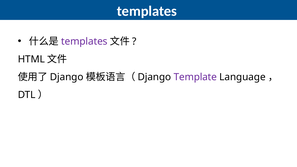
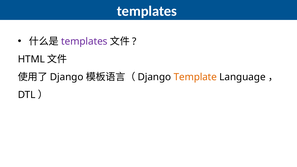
Template colour: purple -> orange (195, 77)
